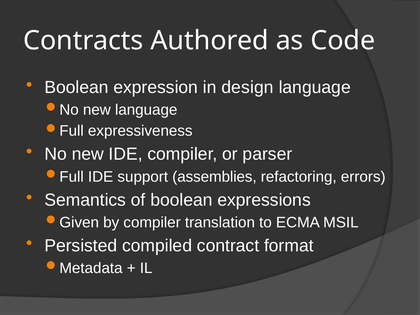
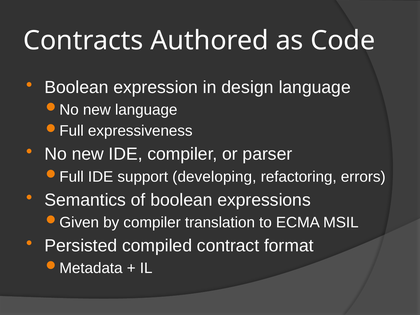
assemblies: assemblies -> developing (214, 177)
